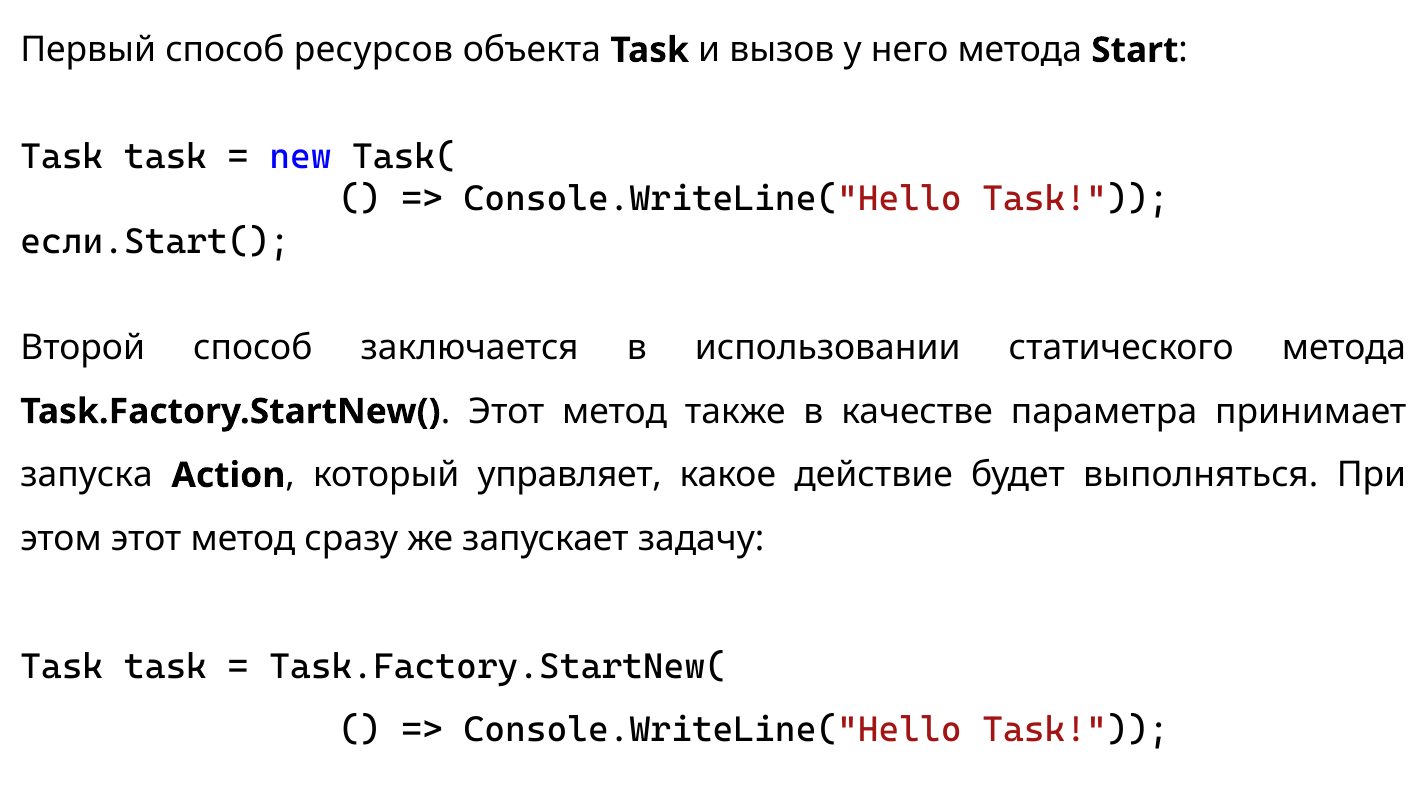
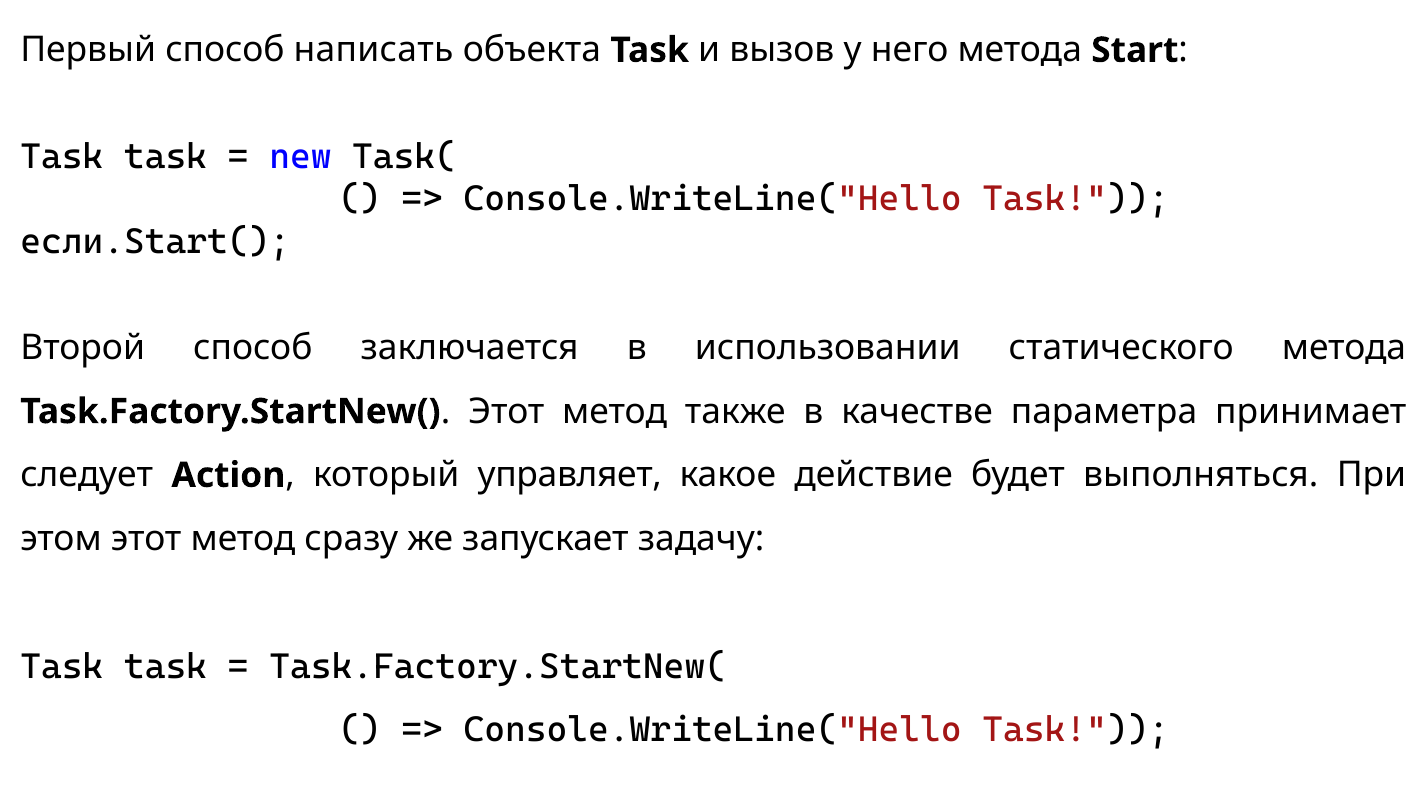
ресурсов: ресурсов -> написать (374, 50)
запуска: запуска -> следует (87, 475)
